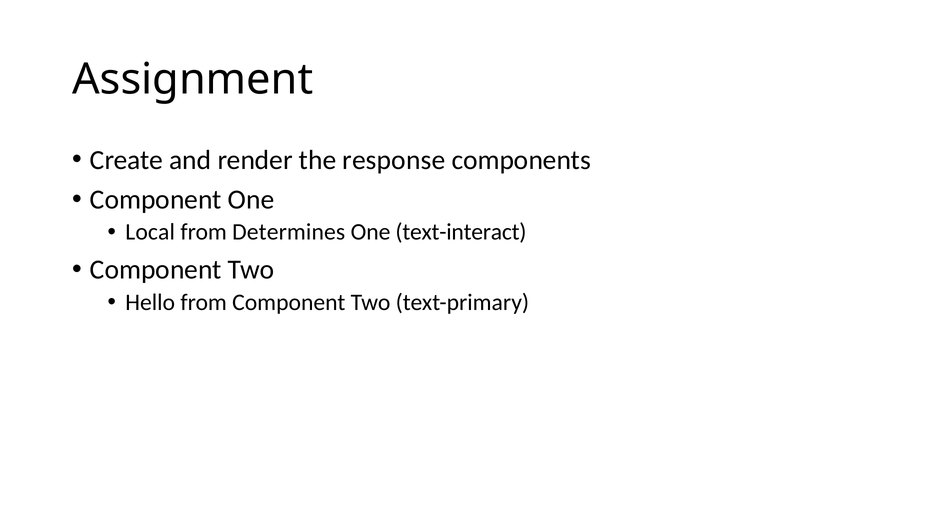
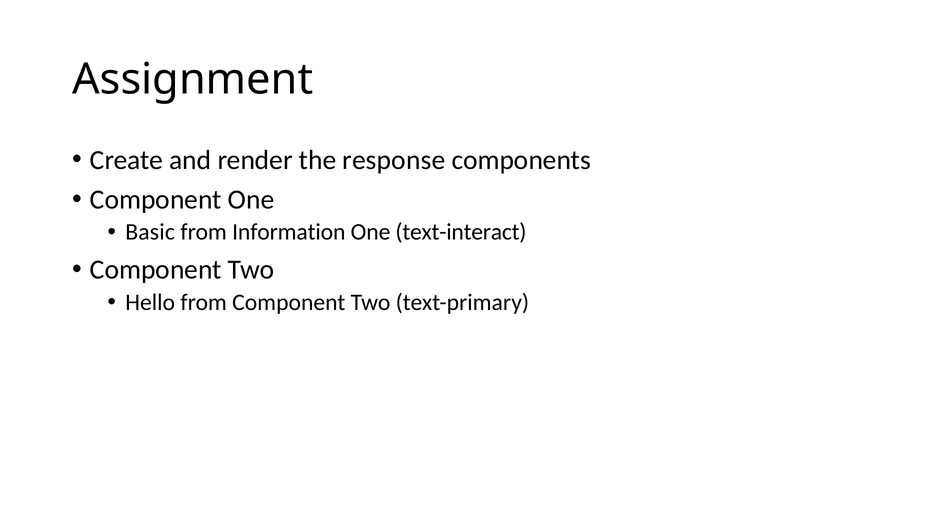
Local: Local -> Basic (150, 232)
Determines: Determines -> Information (289, 232)
